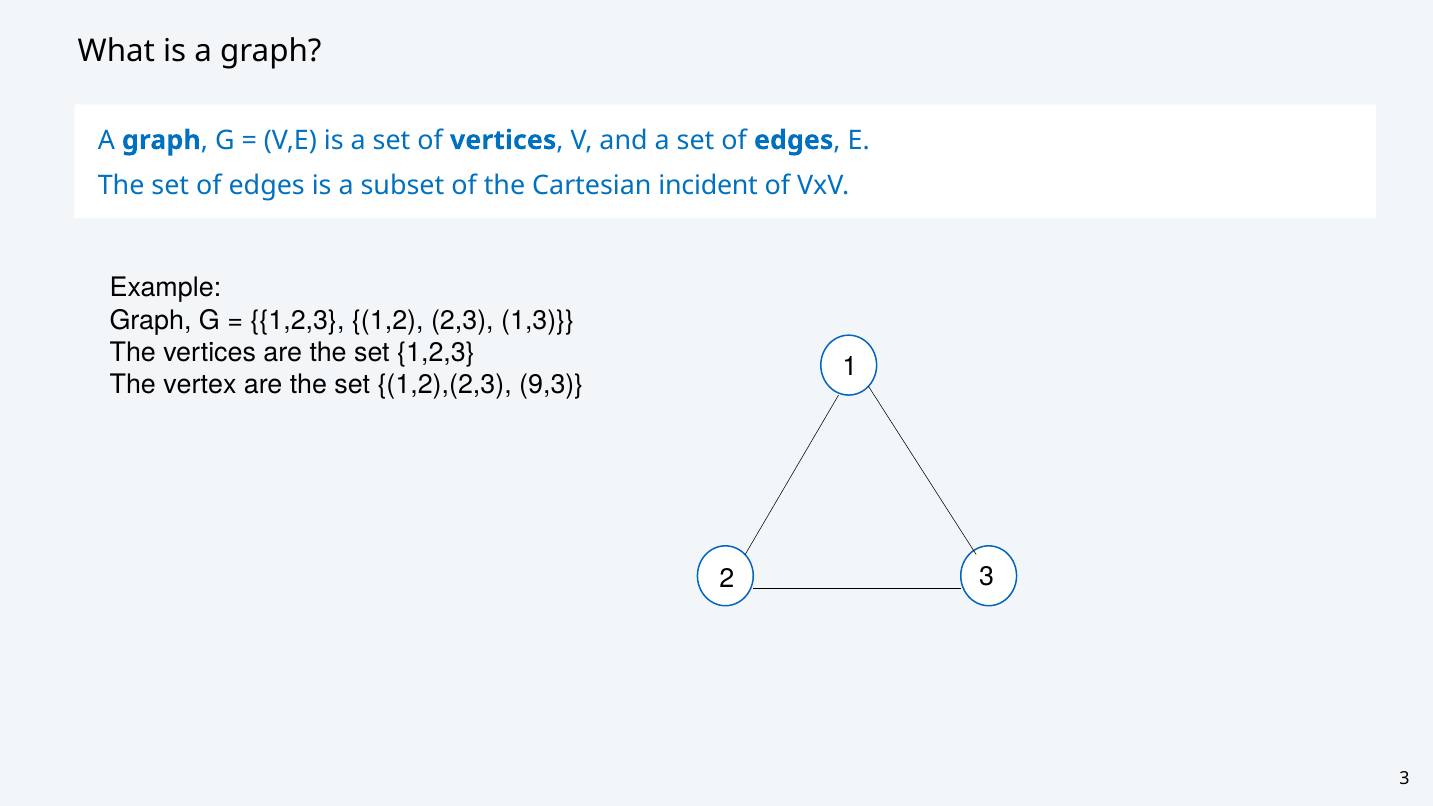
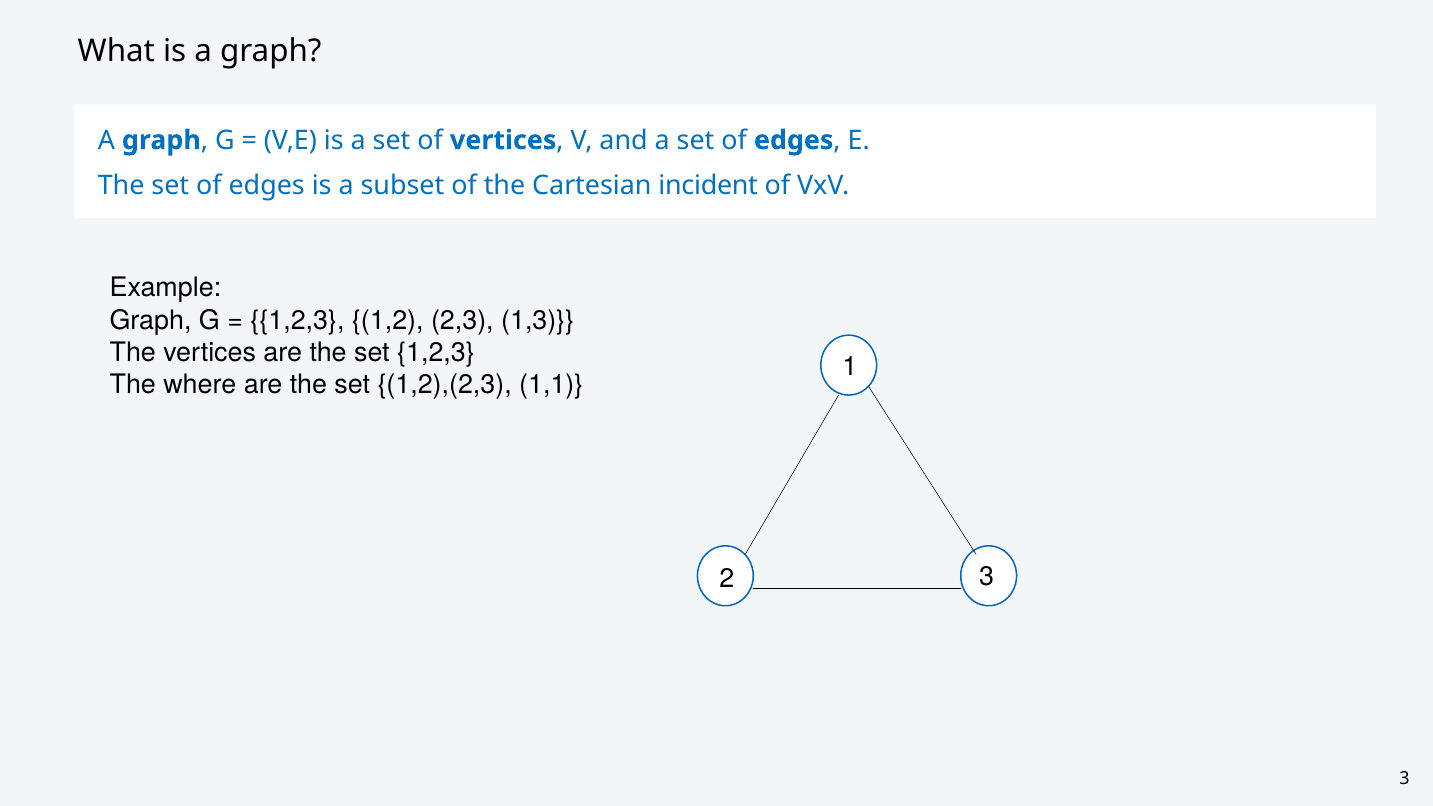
vertex: vertex -> where (200, 385)
9,3: 9,3 -> 1,1 (551, 385)
